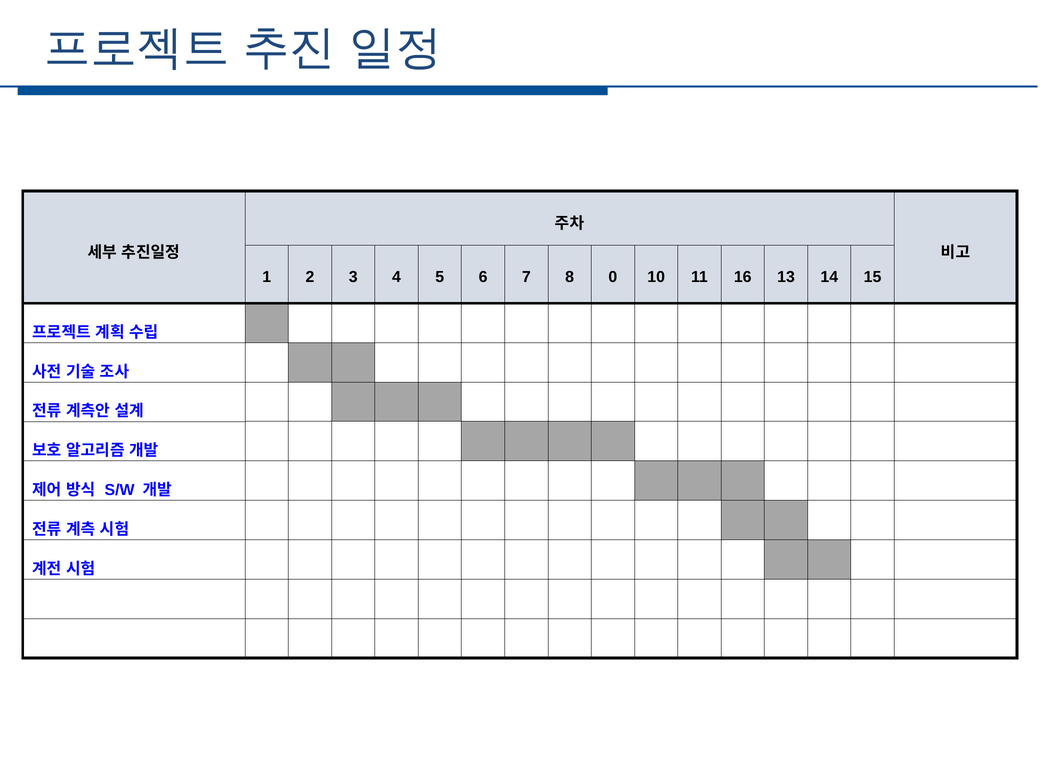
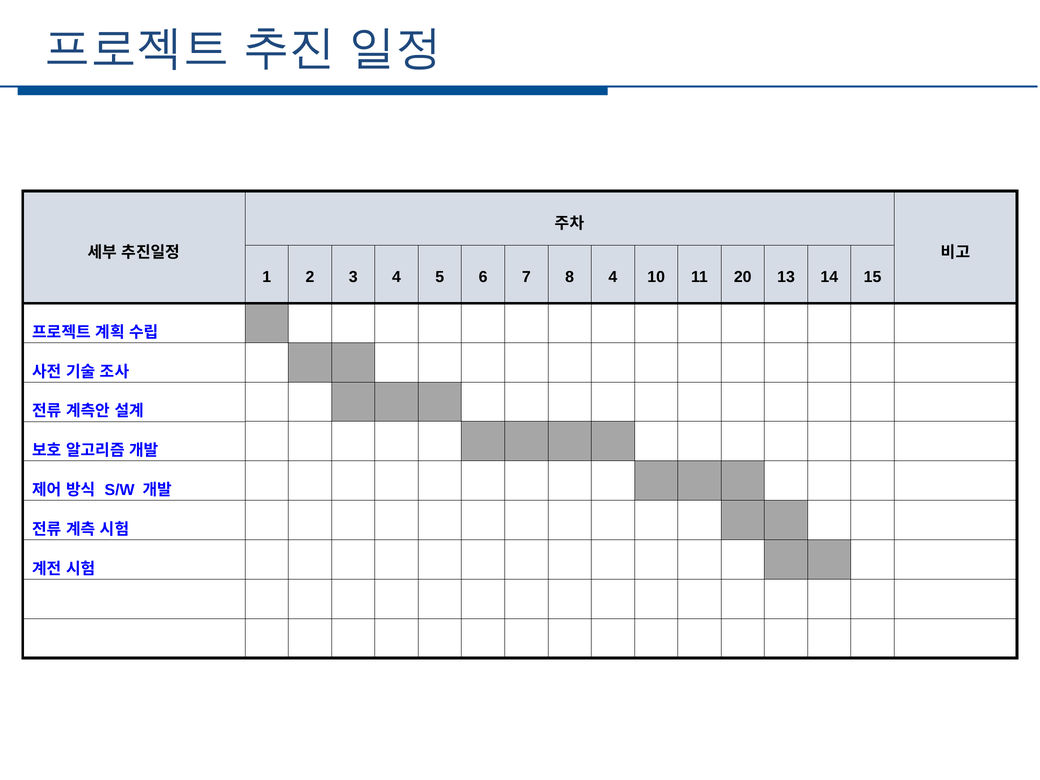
8 0: 0 -> 4 (613, 277)
16: 16 -> 20 (743, 277)
